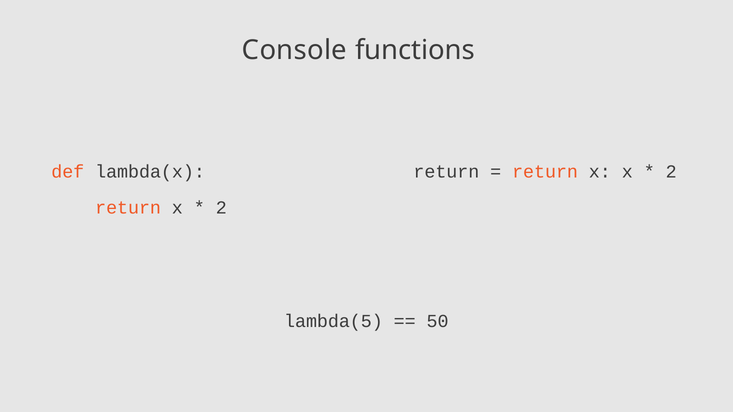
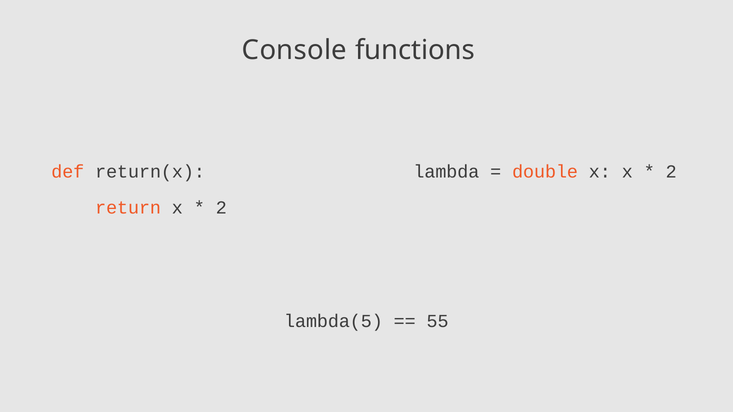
lambda(x: lambda(x -> return(x (150, 172)
return: return -> lambda (446, 172)
return: return -> double (545, 172)
50: 50 -> 55 (438, 321)
